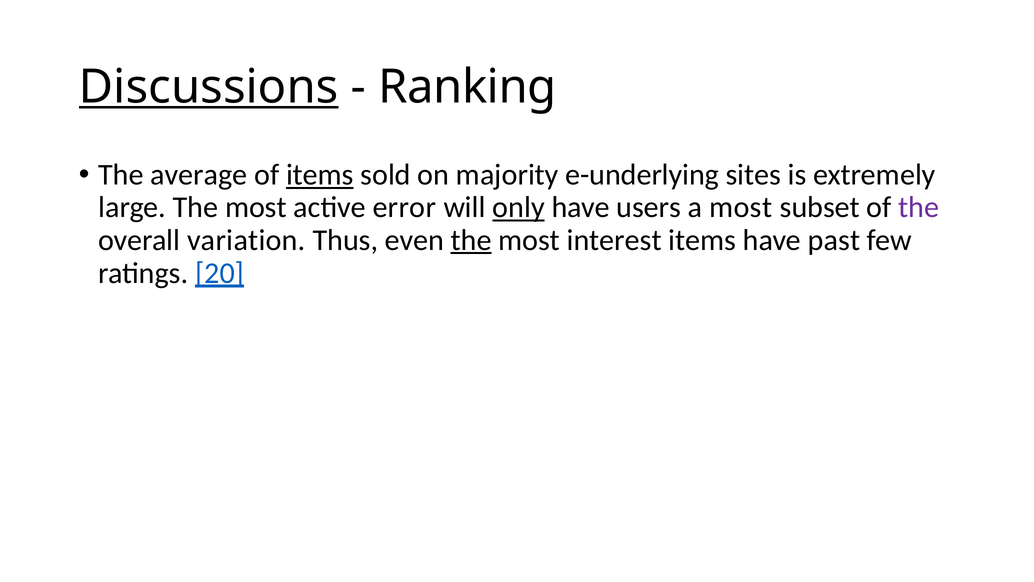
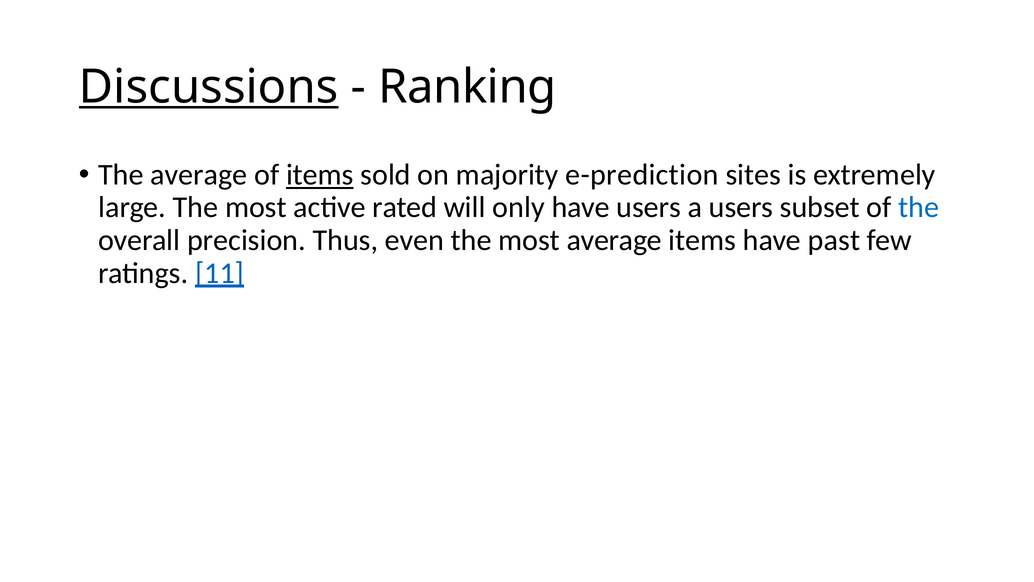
e-underlying: e-underlying -> e-prediction (642, 175)
error: error -> rated (405, 207)
only underline: present -> none (519, 207)
a most: most -> users (741, 207)
the colour: purple -> blue (919, 207)
variation: variation -> precision (246, 240)
the underline: present -> none (471, 240)
most interest: interest -> average (614, 240)
20: 20 -> 11 (220, 273)
